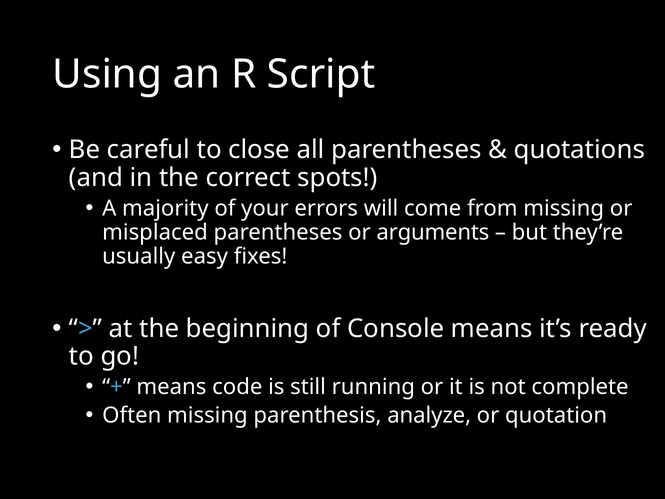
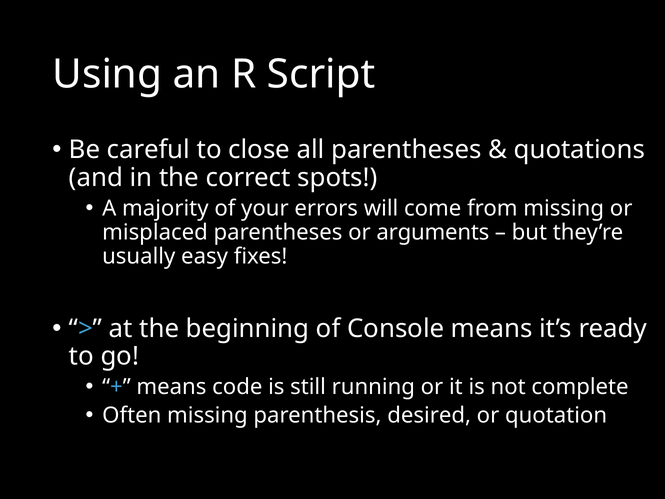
analyze: analyze -> desired (429, 415)
